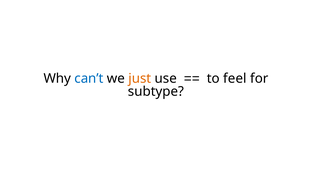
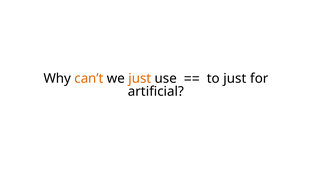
can’t colour: blue -> orange (89, 78)
to feel: feel -> just (235, 78)
subtype: subtype -> artificial (156, 91)
